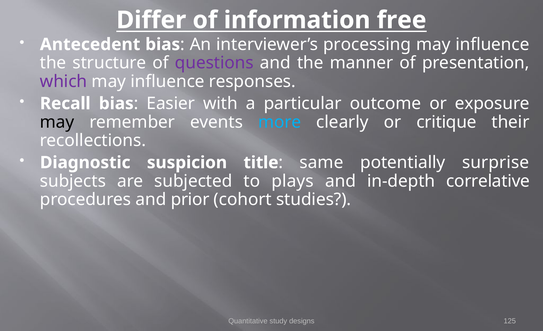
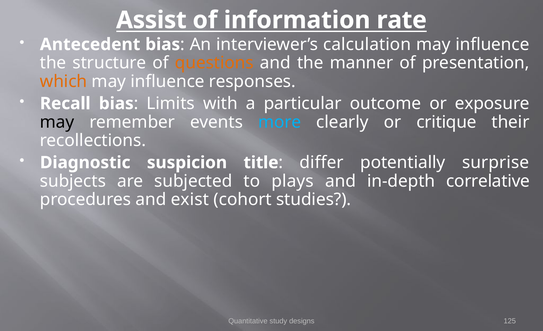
Differ: Differ -> Assist (151, 20)
free: free -> rate (402, 20)
processing: processing -> calculation (367, 44)
questions colour: purple -> orange (214, 63)
which colour: purple -> orange (64, 82)
Easier: Easier -> Limits (171, 104)
same: same -> differ (322, 163)
prior: prior -> exist (190, 200)
